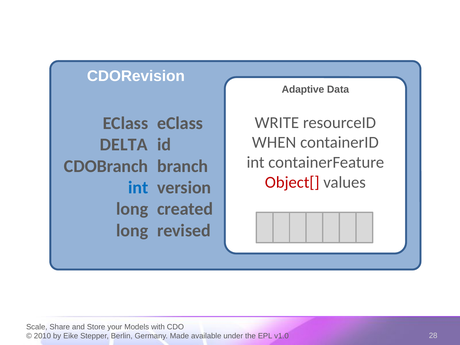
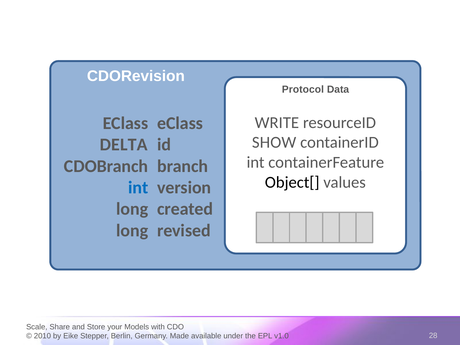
Adaptive: Adaptive -> Protocol (303, 90)
WHEN: WHEN -> SHOW (274, 142)
Object[ colour: red -> black (292, 182)
